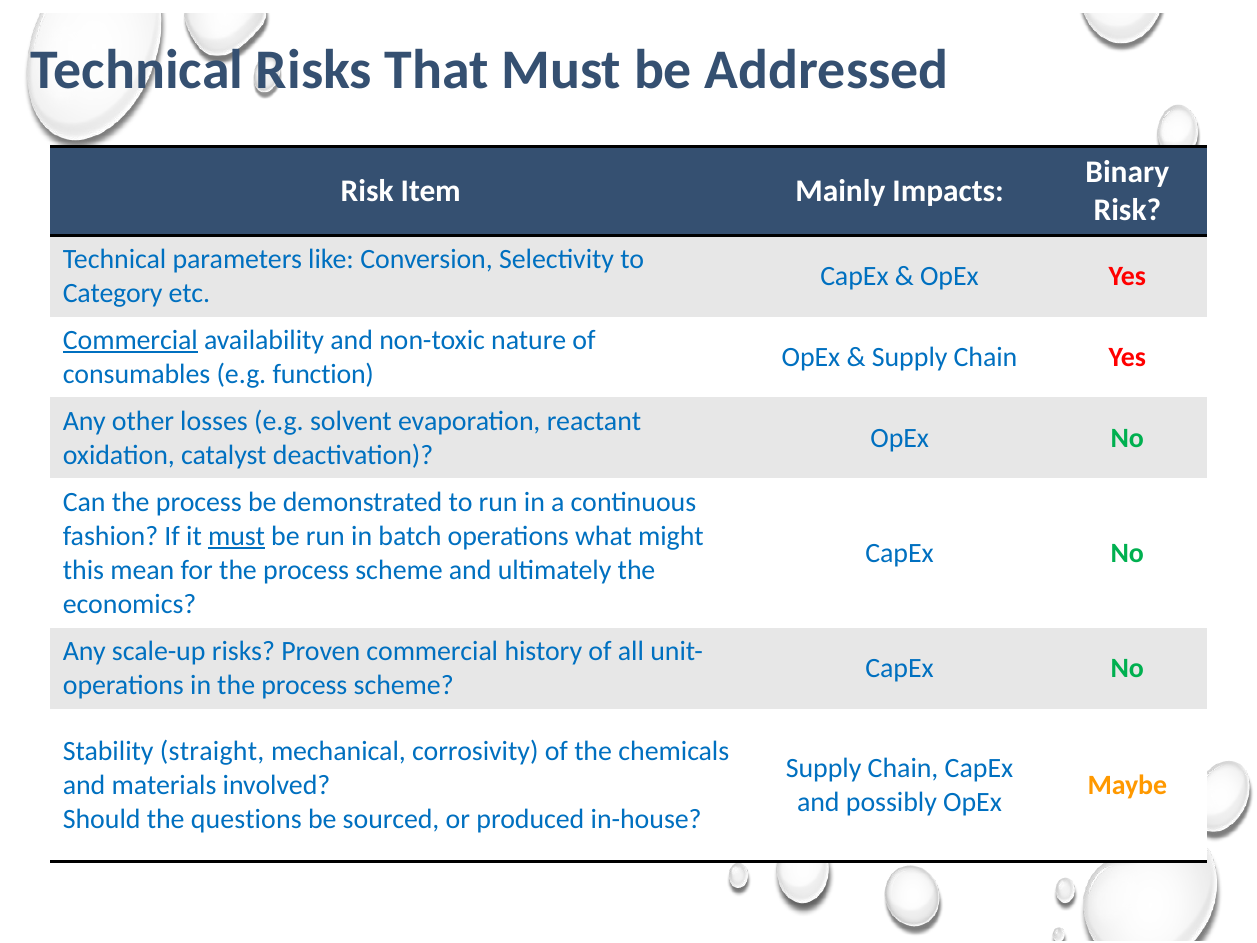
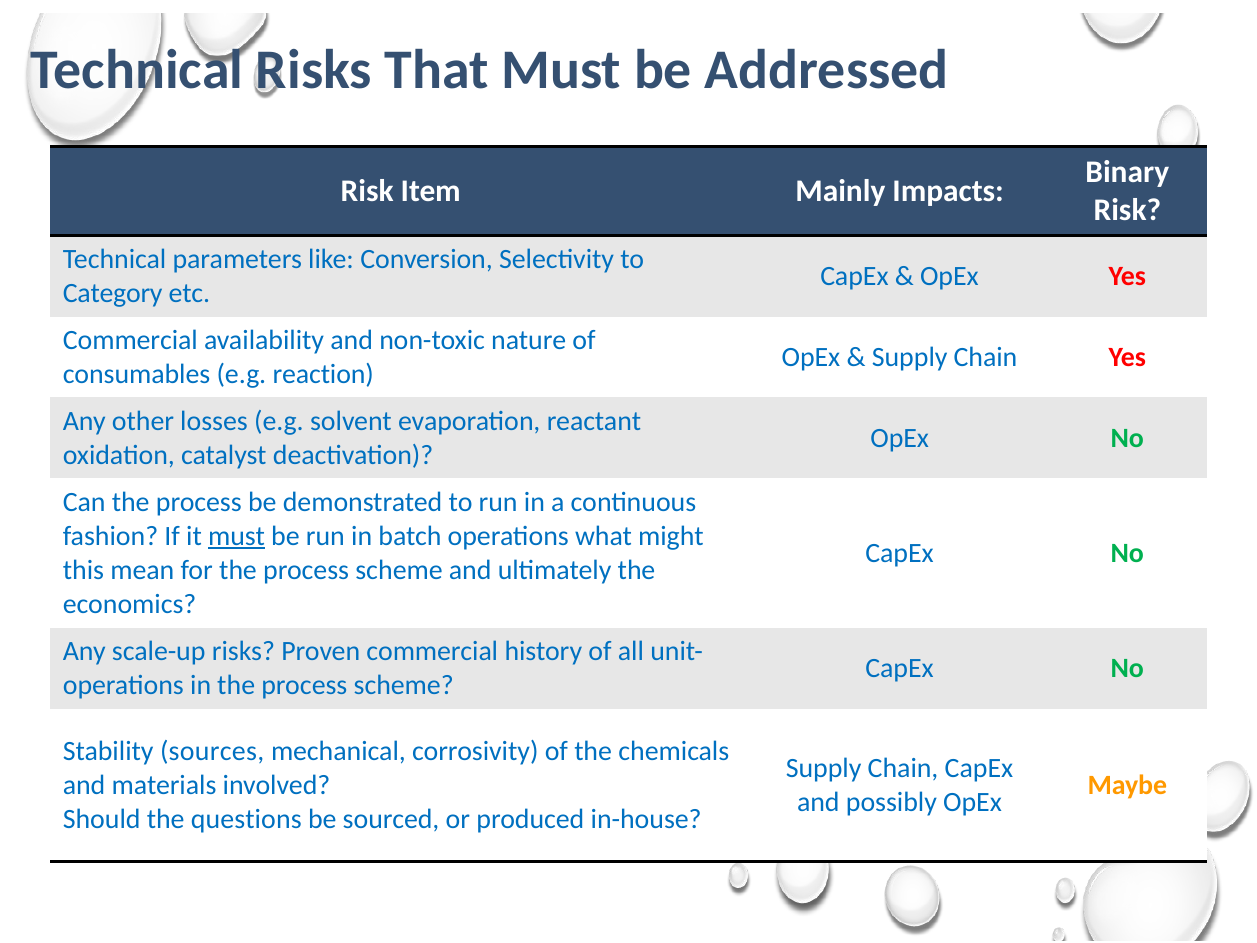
Commercial underline: present -> none (130, 340)
function: function -> reaction (323, 374)
straight: straight -> sources (212, 751)
